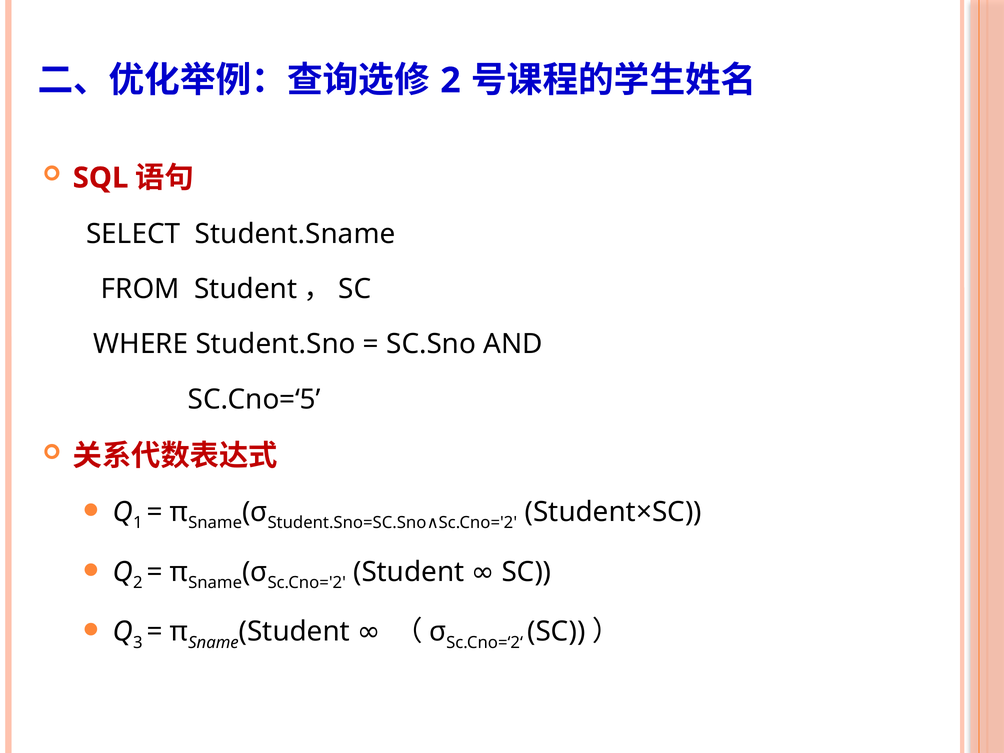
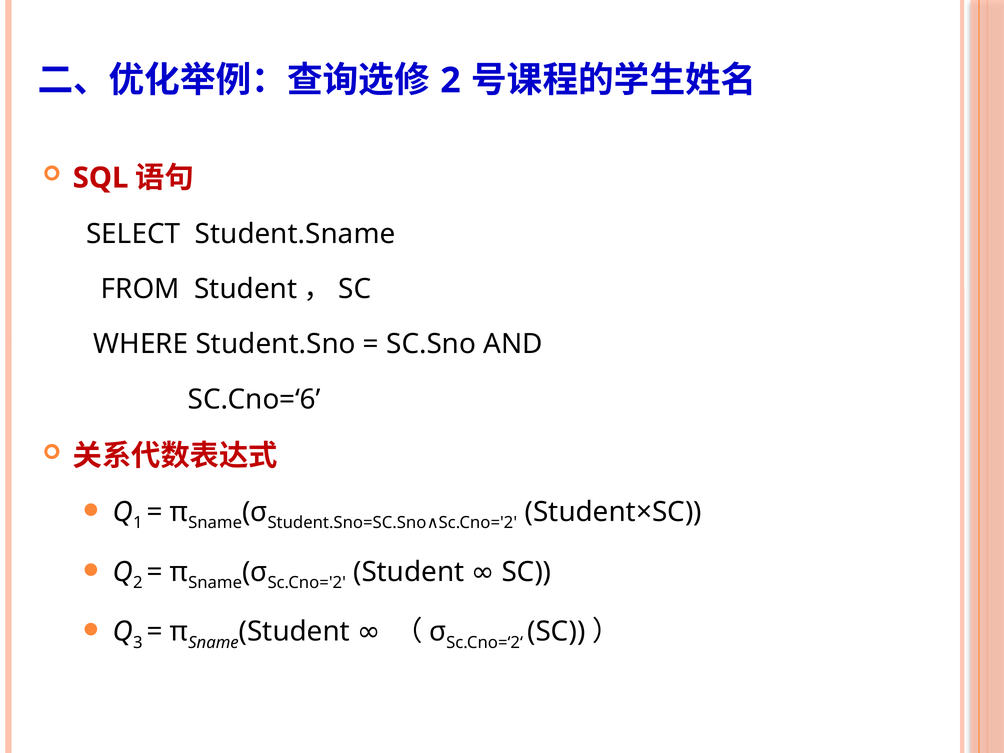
SC.Cno=‘5: SC.Cno=‘5 -> SC.Cno=‘6 (254, 400)
